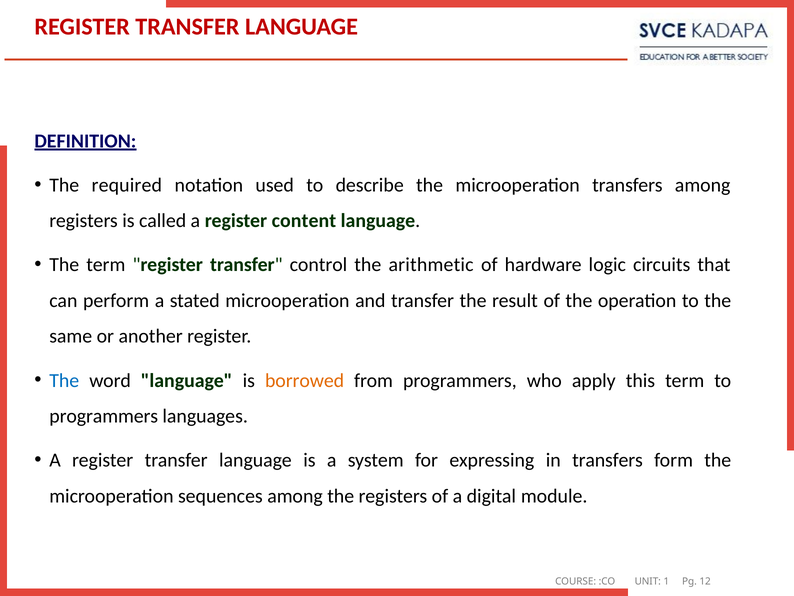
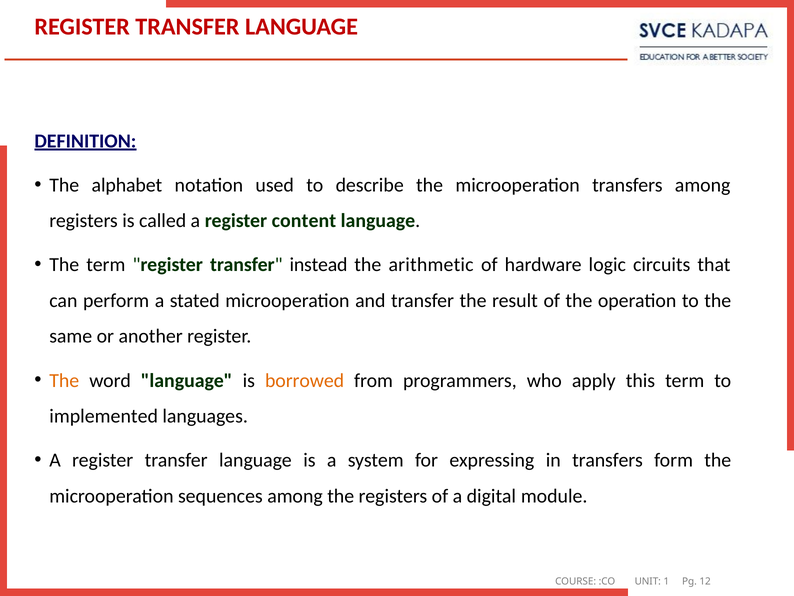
required: required -> alphabet (127, 185)
control: control -> instead (319, 265)
The colour: blue -> orange (64, 380)
programmers: programmers -> implemented (104, 416)
